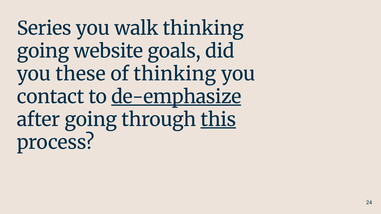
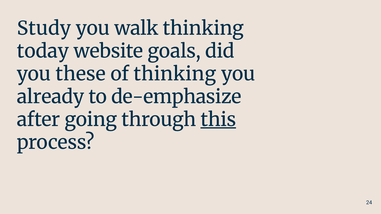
Series: Series -> Study (44, 28)
going: going -> today (43, 51)
contact: contact -> already (50, 97)
de-emphasize underline: present -> none (176, 97)
